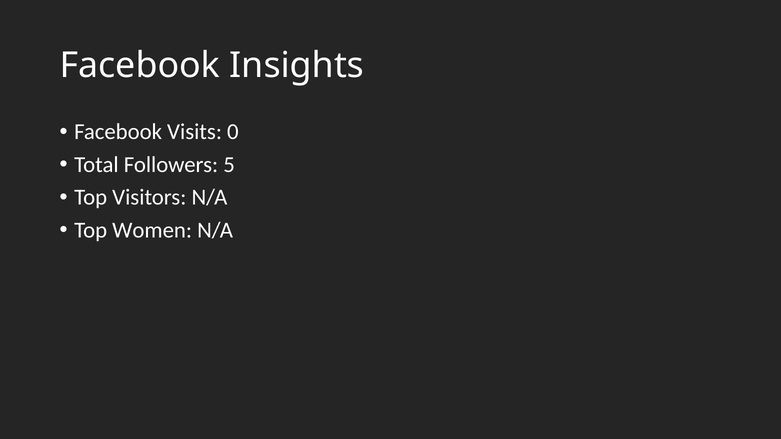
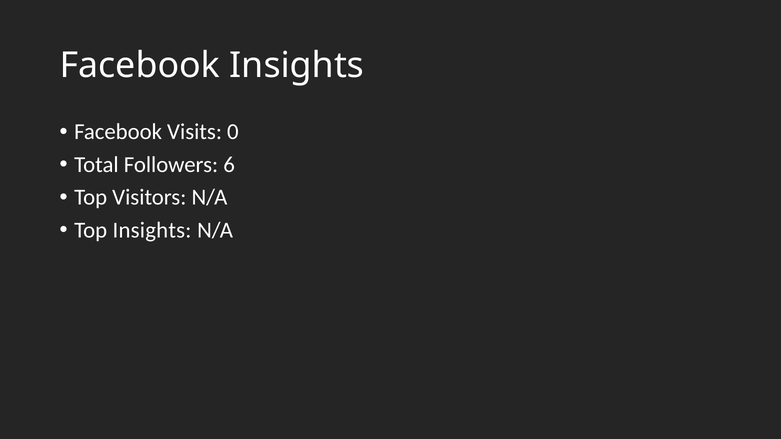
5: 5 -> 6 (229, 165)
Top Women: Women -> Insights (152, 230)
